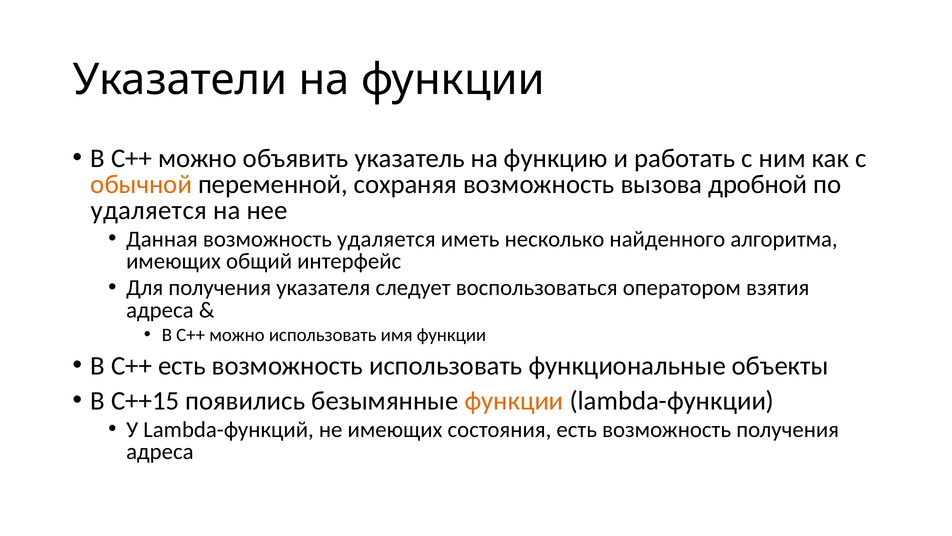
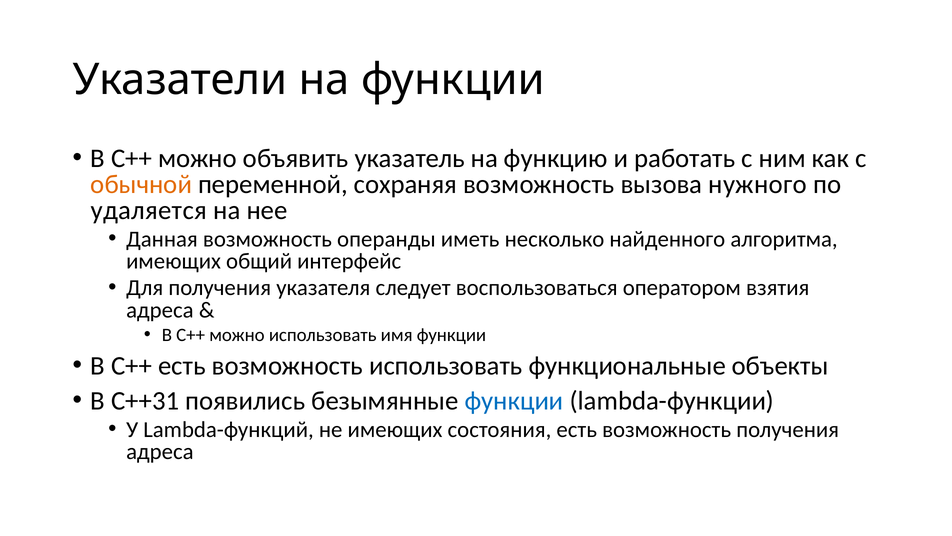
дробной: дробной -> нужного (758, 184)
возможность удаляется: удаляется -> операнды (386, 239)
C++15: C++15 -> C++31 (145, 400)
функции colour: orange -> blue (514, 400)
